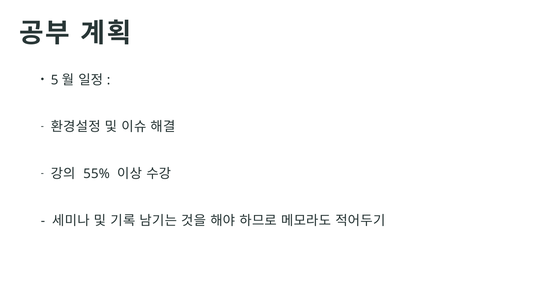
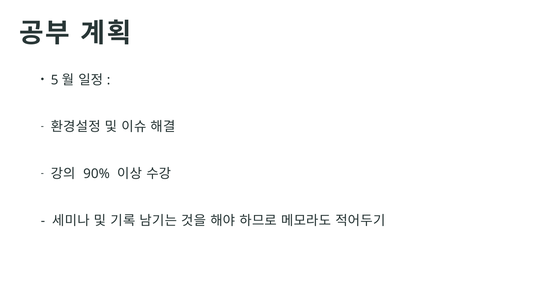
55%: 55% -> 90% (96, 174)
